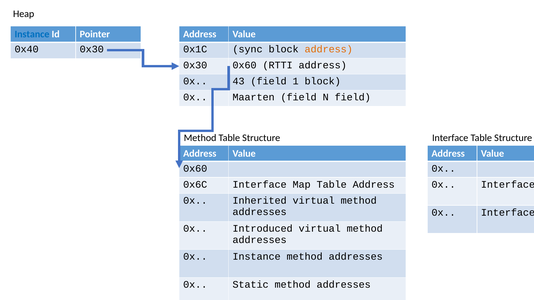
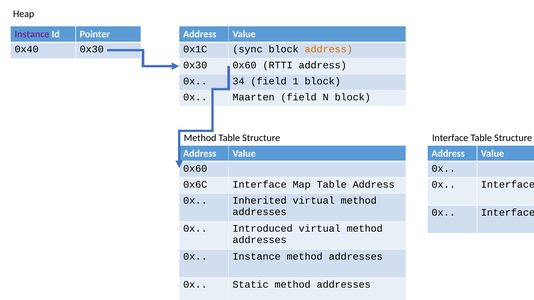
Instance colour: blue -> purple (32, 34)
43: 43 -> 34 (239, 81)
N field: field -> block (353, 97)
